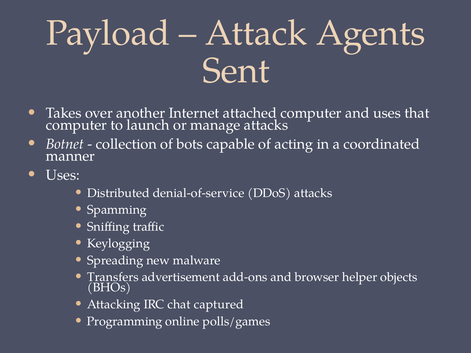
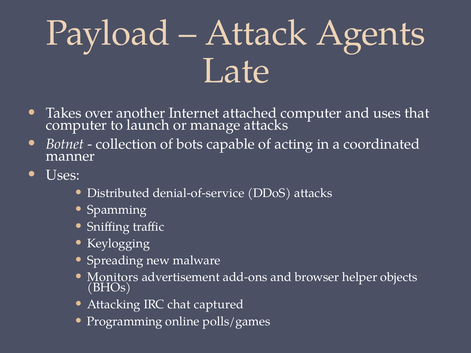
Sent: Sent -> Late (236, 71)
Transfers: Transfers -> Monitors (113, 277)
